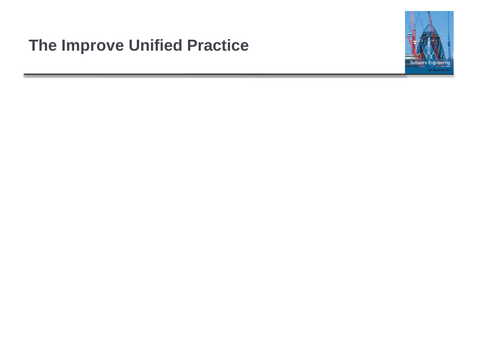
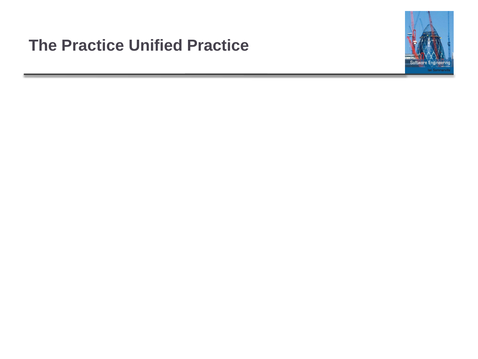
The Improve: Improve -> Practice (93, 45)
